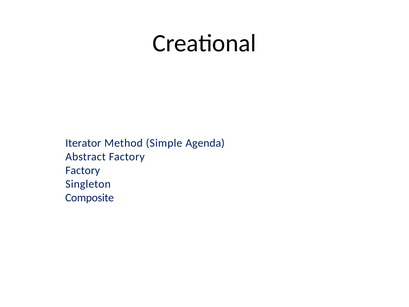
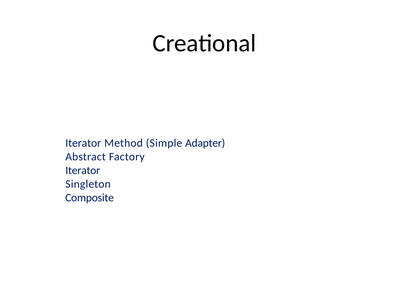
Agenda: Agenda -> Adapter (205, 143)
Factory: Factory -> Iterator (83, 170)
